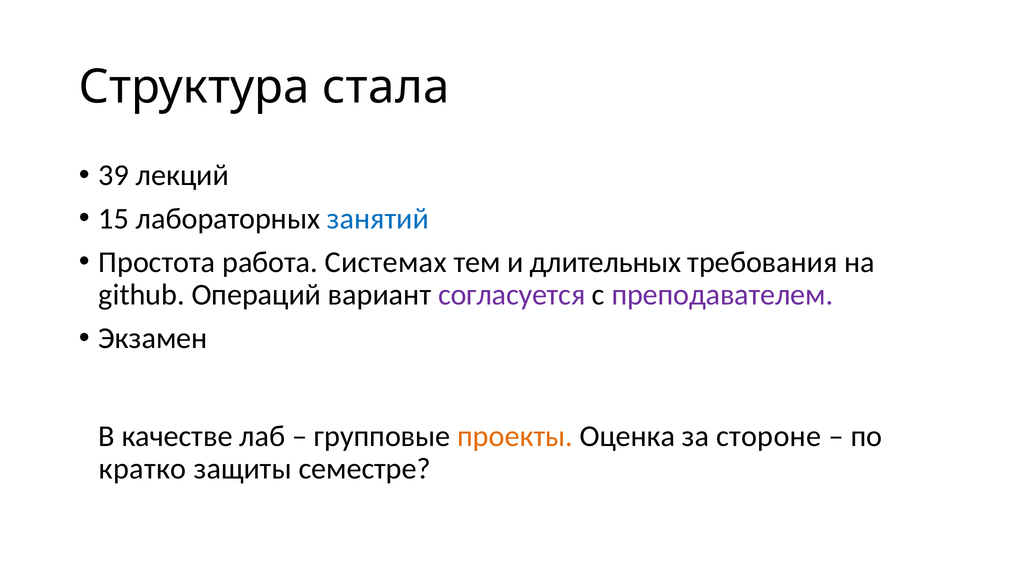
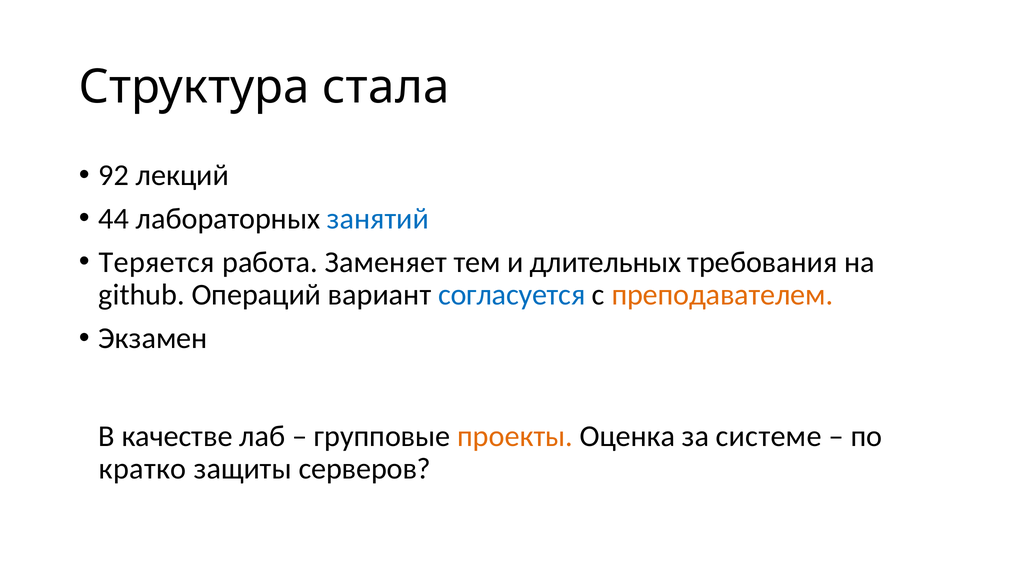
39: 39 -> 92 (114, 175)
15: 15 -> 44 (114, 219)
Простота: Простота -> Теряется (157, 262)
Системах: Системах -> Заменяет (386, 262)
согласуется colour: purple -> blue (512, 295)
преподавателем colour: purple -> orange (722, 295)
стороне: стороне -> системе (769, 436)
семестре: семестре -> серверов (365, 469)
